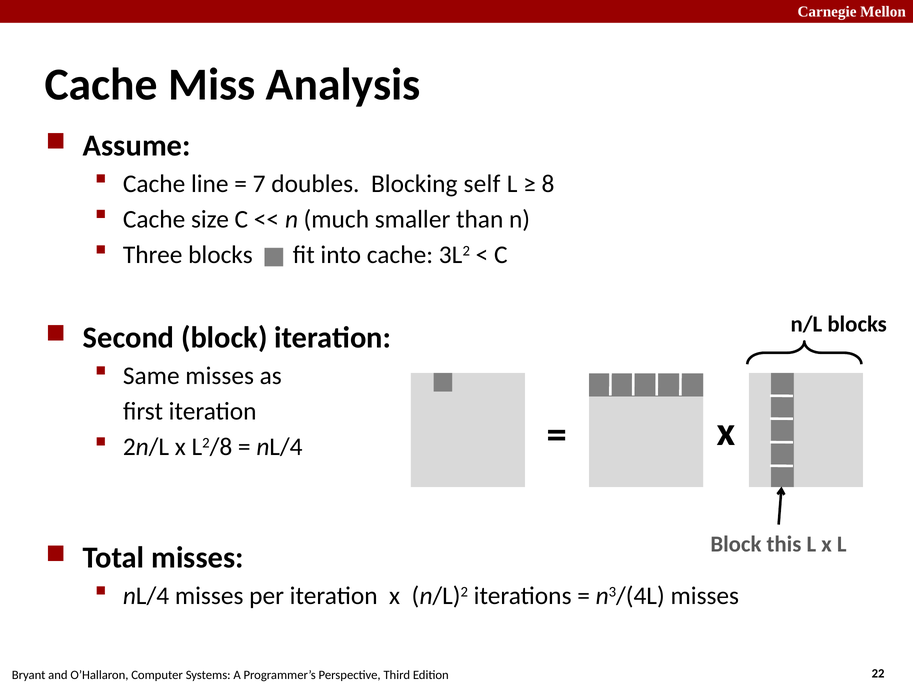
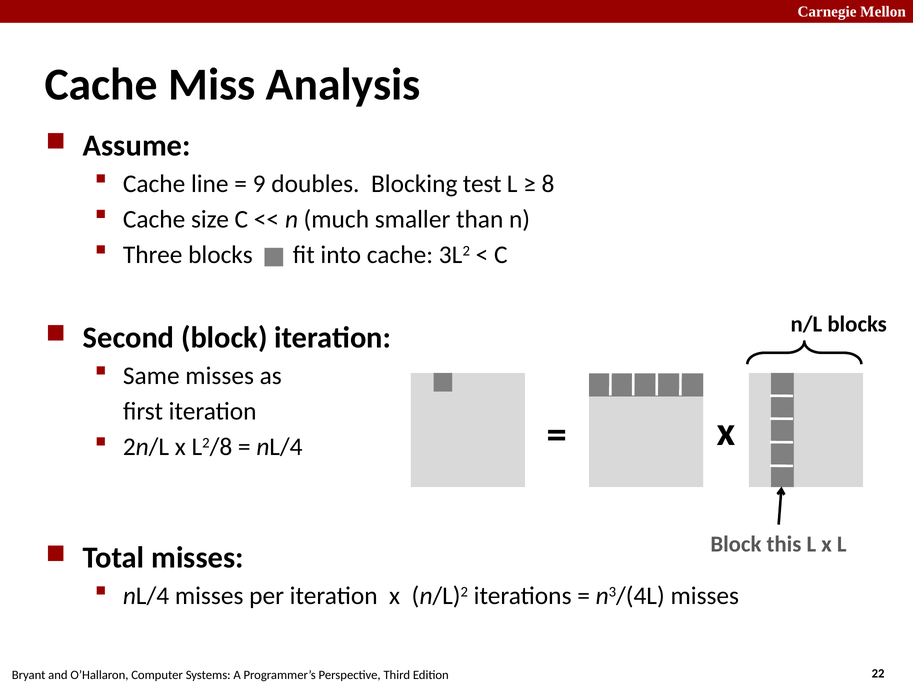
7: 7 -> 9 (259, 184)
self: self -> test (482, 184)
